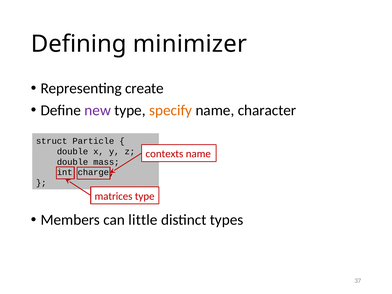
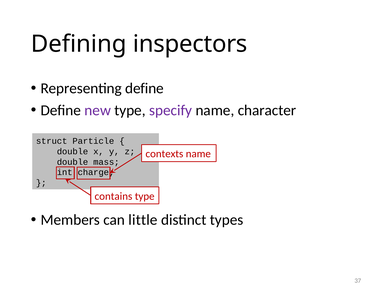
minimizer: minimizer -> inspectors (190, 44)
Representing create: create -> define (144, 88)
specify colour: orange -> purple (171, 110)
matrices: matrices -> contains (113, 196)
